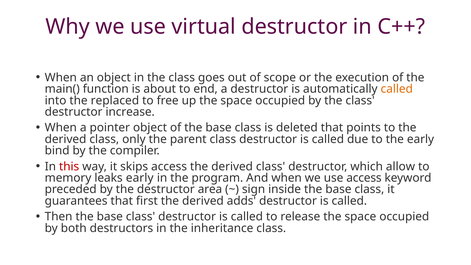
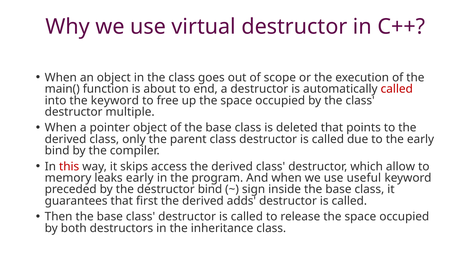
called colour: orange -> red (397, 89)
the replaced: replaced -> keyword (115, 100)
increase: increase -> multiple (130, 112)
use access: access -> useful (364, 178)
destructor area: area -> bind (210, 189)
